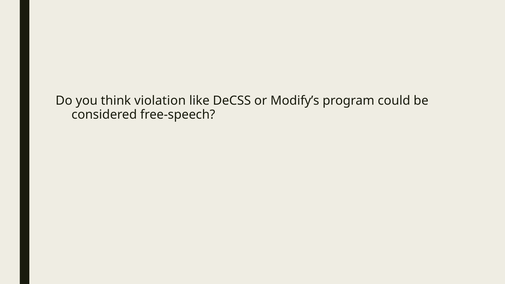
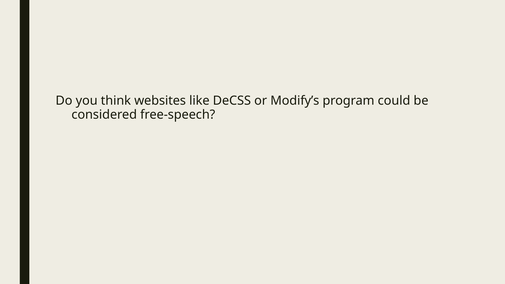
violation: violation -> websites (160, 101)
